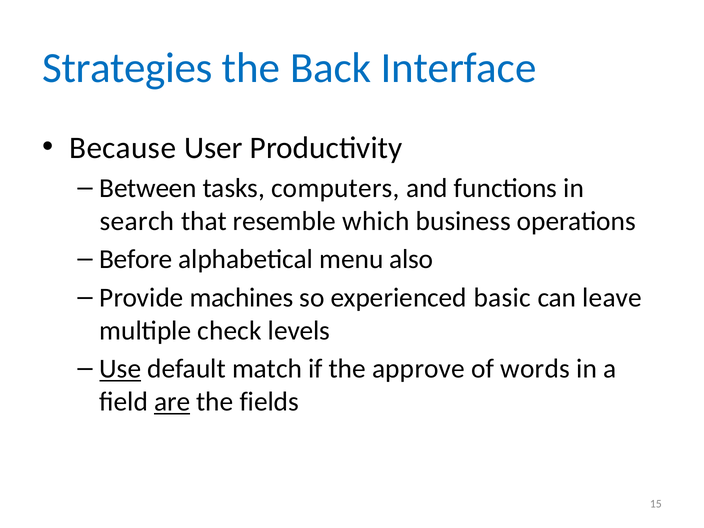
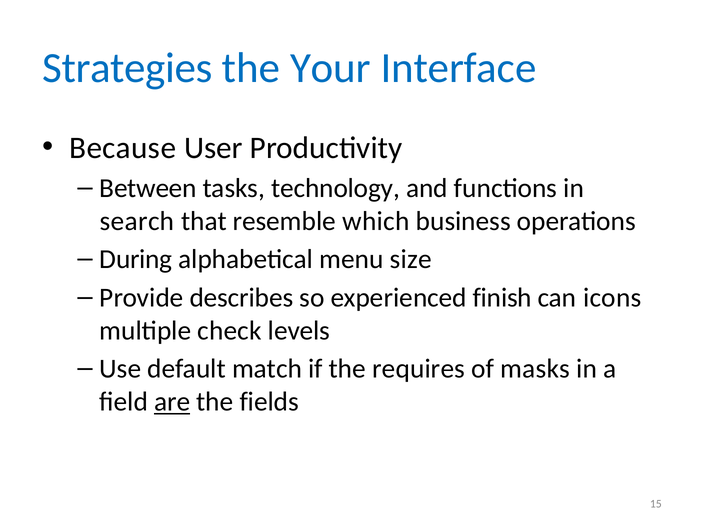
Back: Back -> Your (330, 68)
computers: computers -> technology (336, 188)
Before: Before -> During (136, 259)
also: also -> size (411, 259)
machines: machines -> describes (241, 298)
basic: basic -> finish (502, 298)
leave: leave -> icons (612, 298)
Use underline: present -> none (120, 369)
approve: approve -> requires (419, 369)
words: words -> masks (535, 369)
